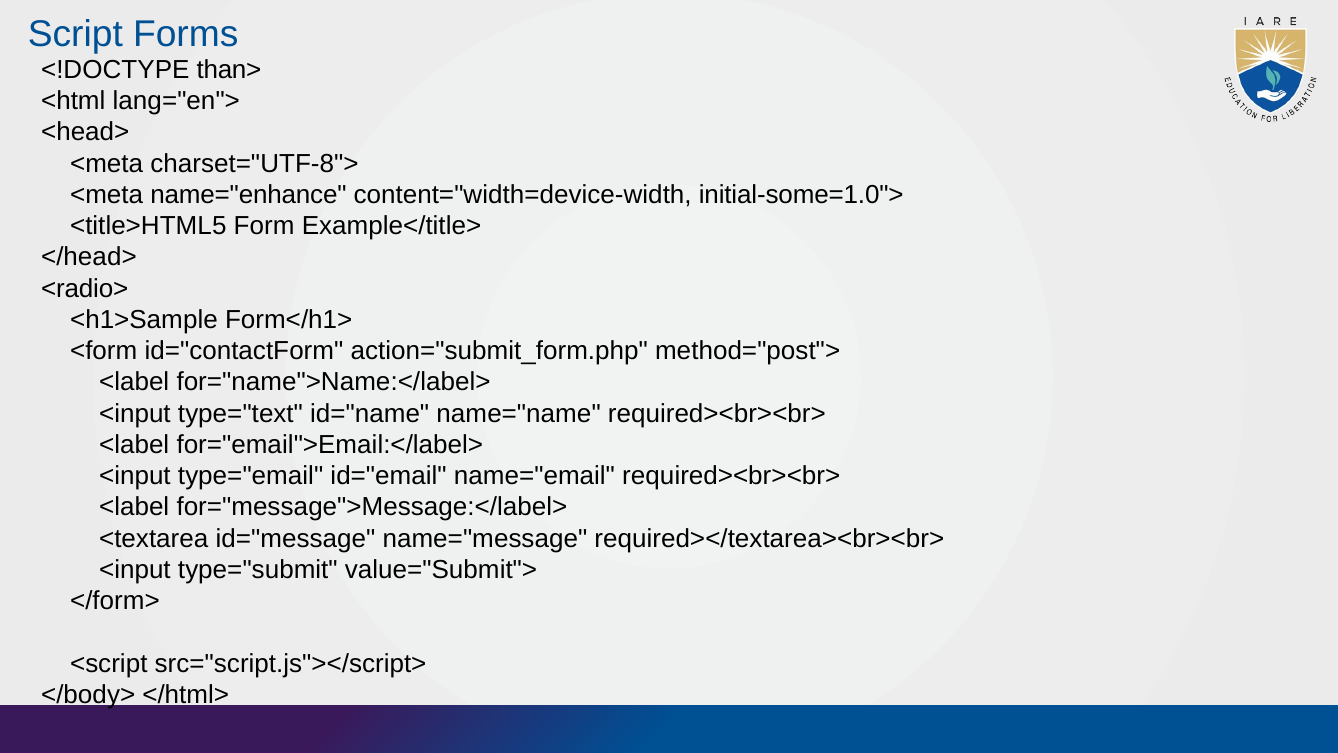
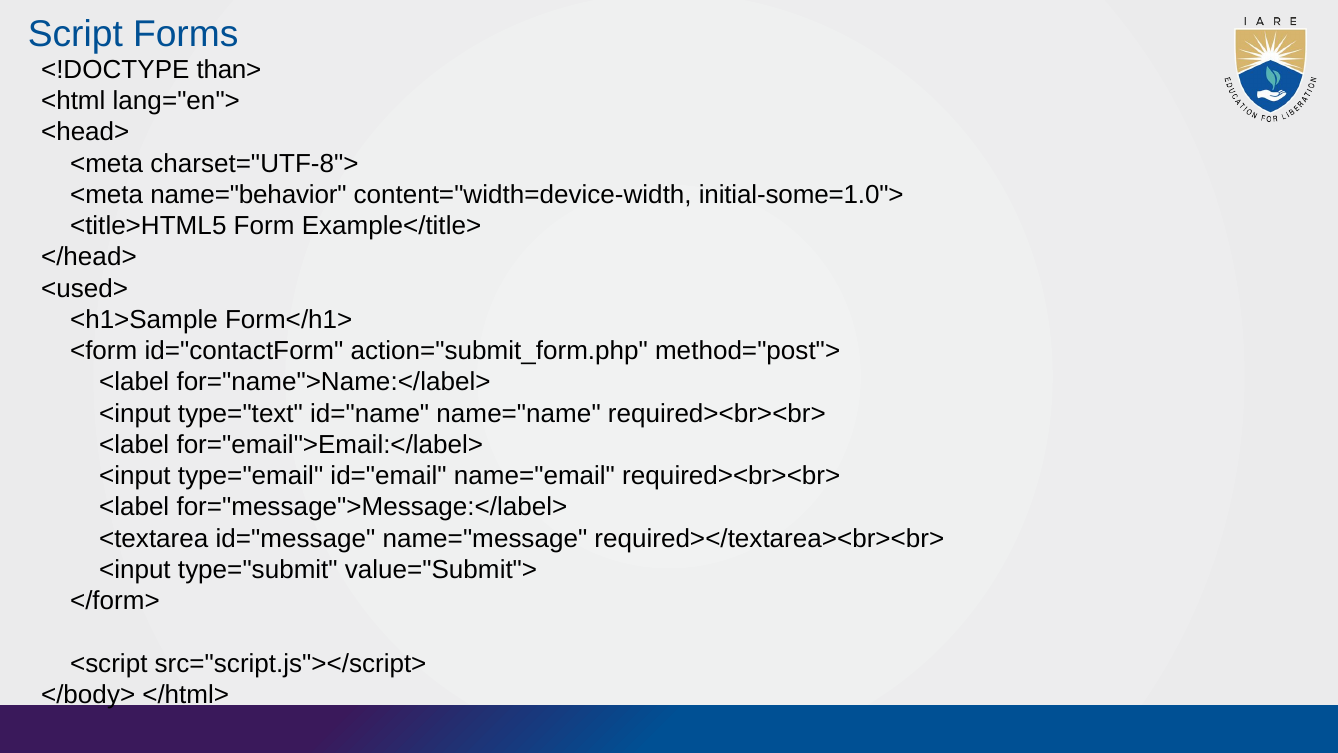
name="enhance: name="enhance -> name="behavior (248, 195)
<radio>: <radio> -> <used> (85, 288)
